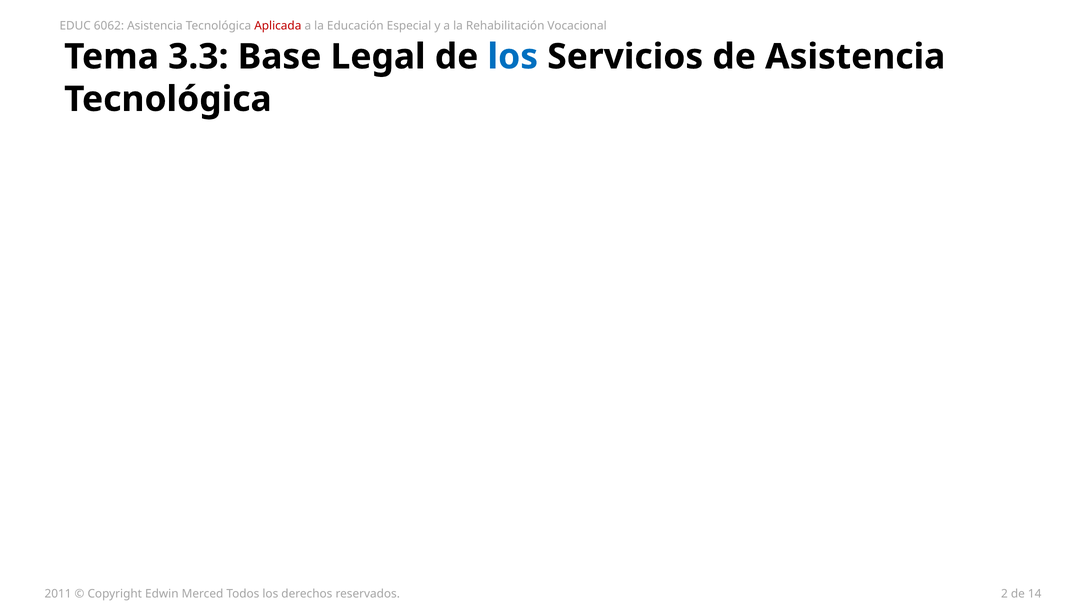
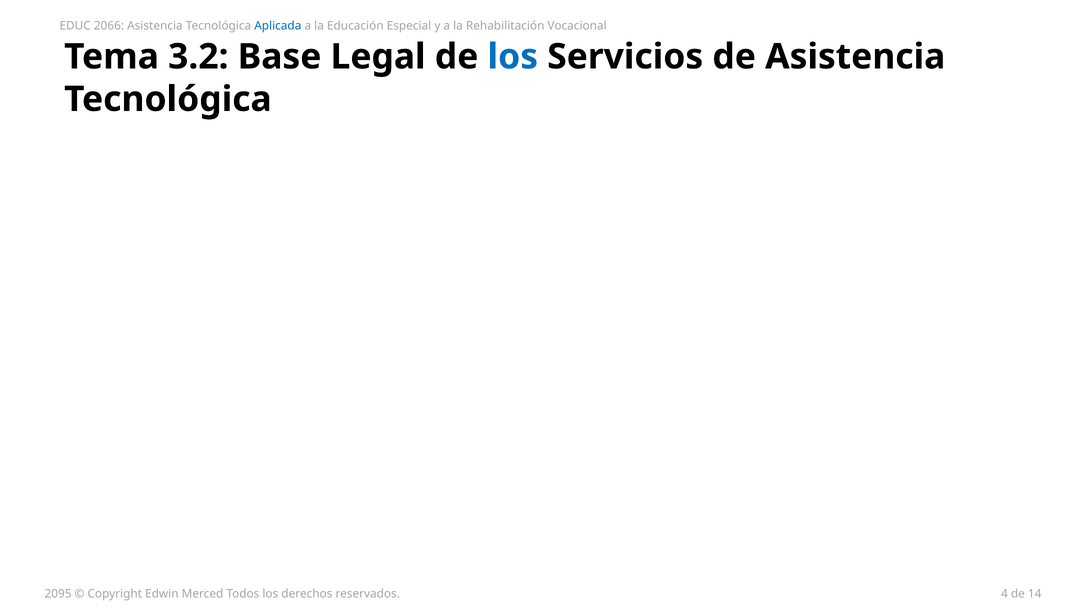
6062: 6062 -> 2066 (109, 26)
Aplicada colour: red -> blue (278, 26)
3.3: 3.3 -> 3.2 (198, 57)
2011: 2011 -> 2095 (58, 594)
2: 2 -> 4 (1004, 594)
